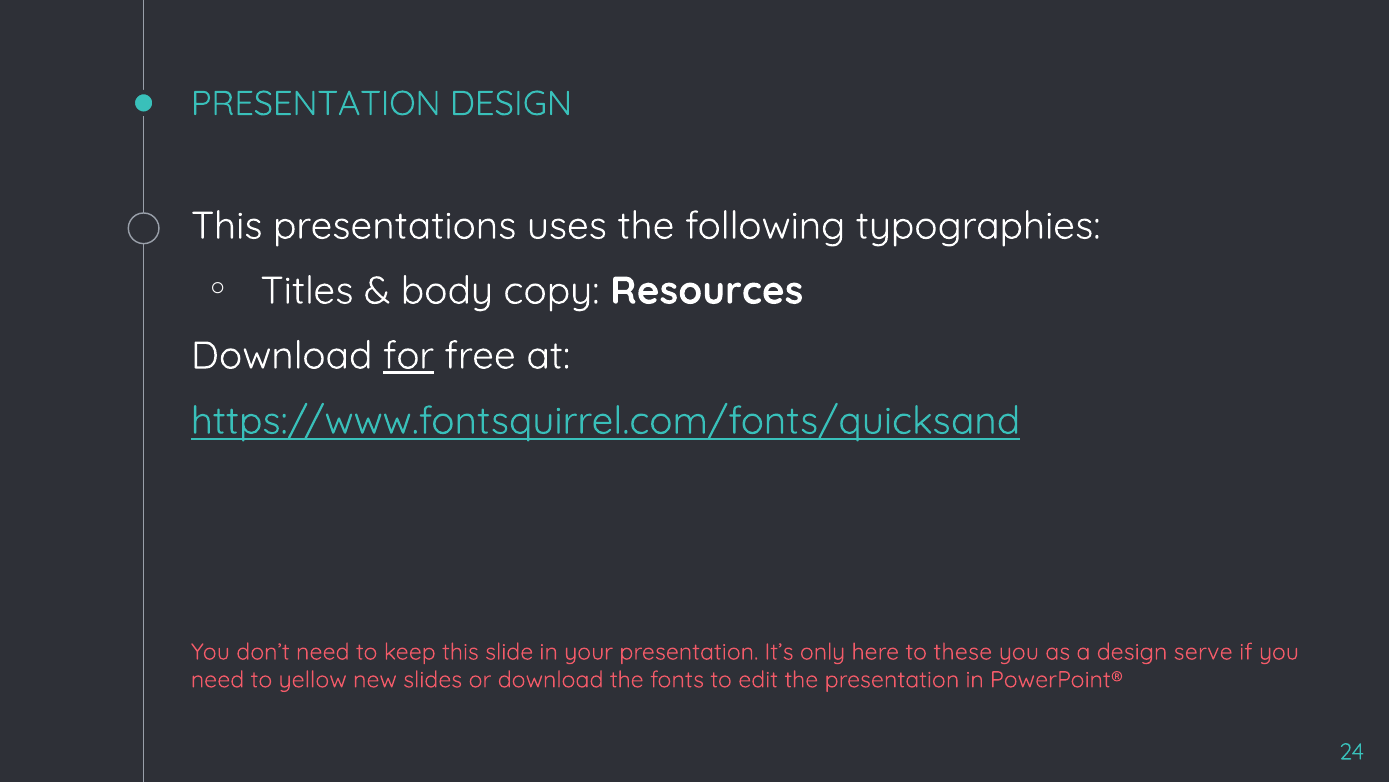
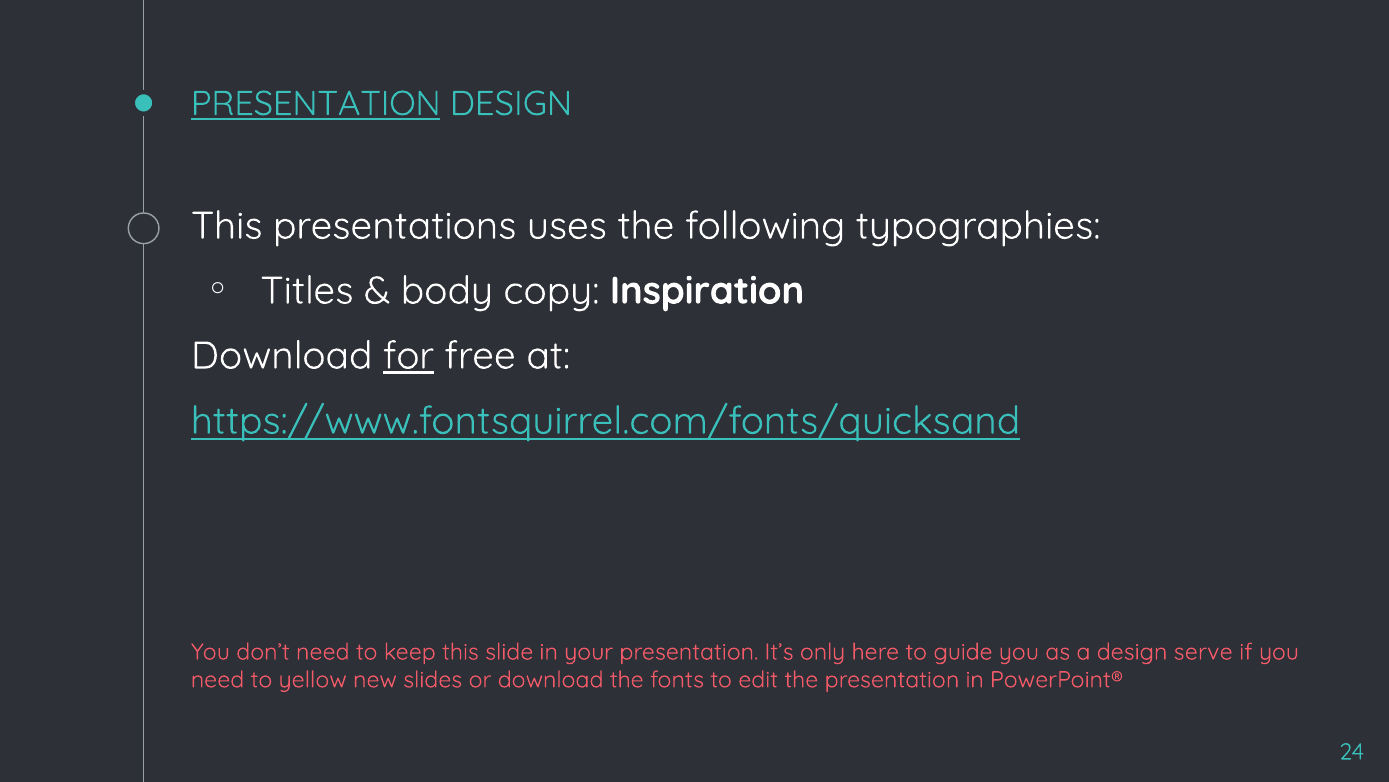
PRESENTATION underline: none -> present (316, 104)
Resources: Resources -> Inspiration (707, 291)
these: these -> guide (963, 651)
